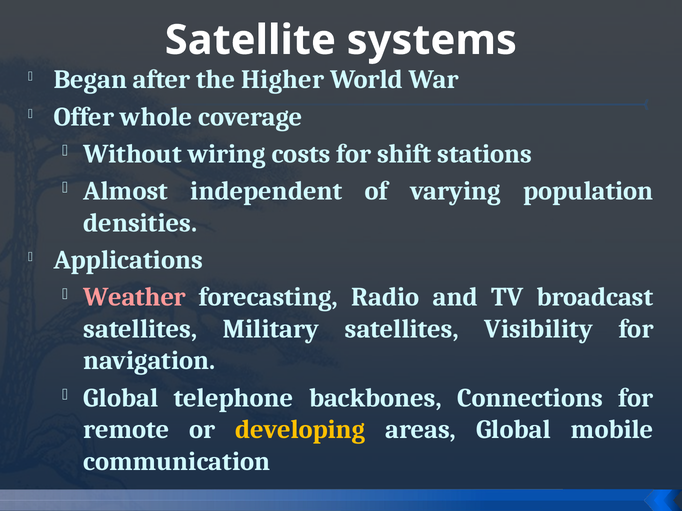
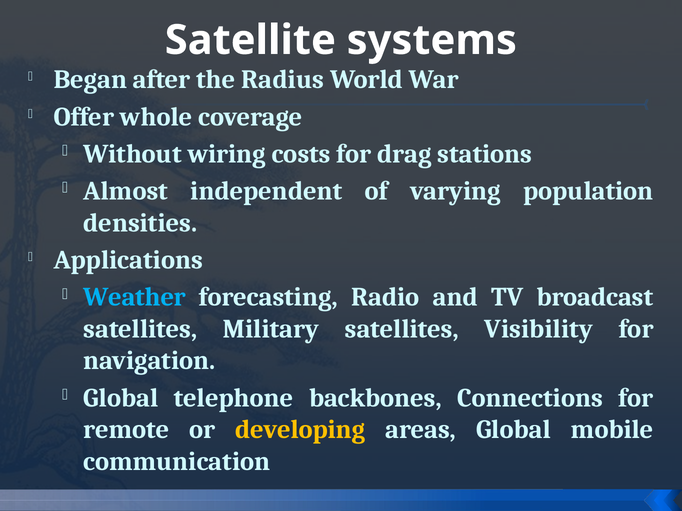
Higher: Higher -> Radius (283, 80)
shift: shift -> drag (404, 154)
Weather colour: pink -> light blue (135, 297)
